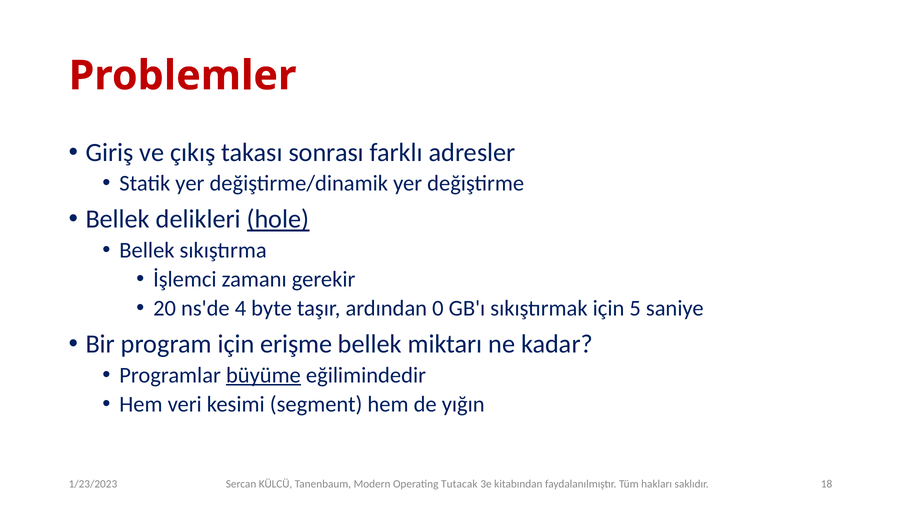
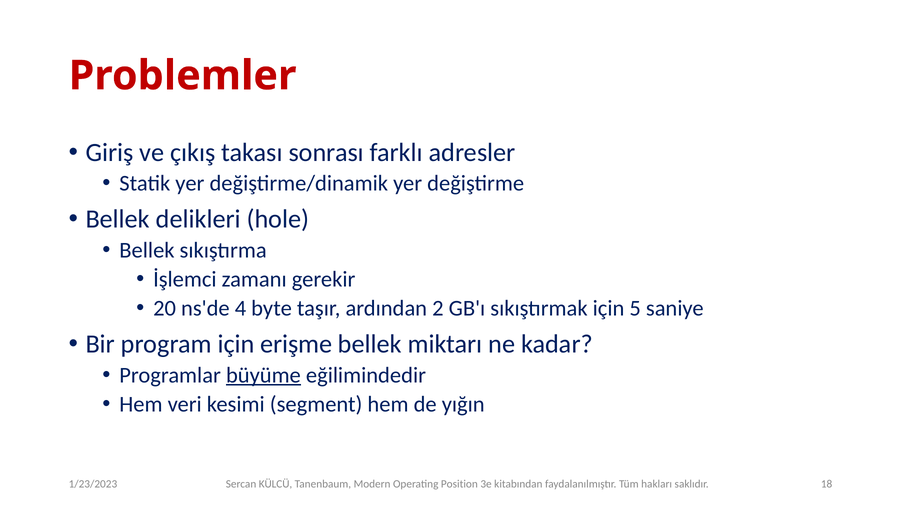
hole underline: present -> none (278, 219)
0: 0 -> 2 (438, 308)
Tutacak: Tutacak -> Position (459, 484)
